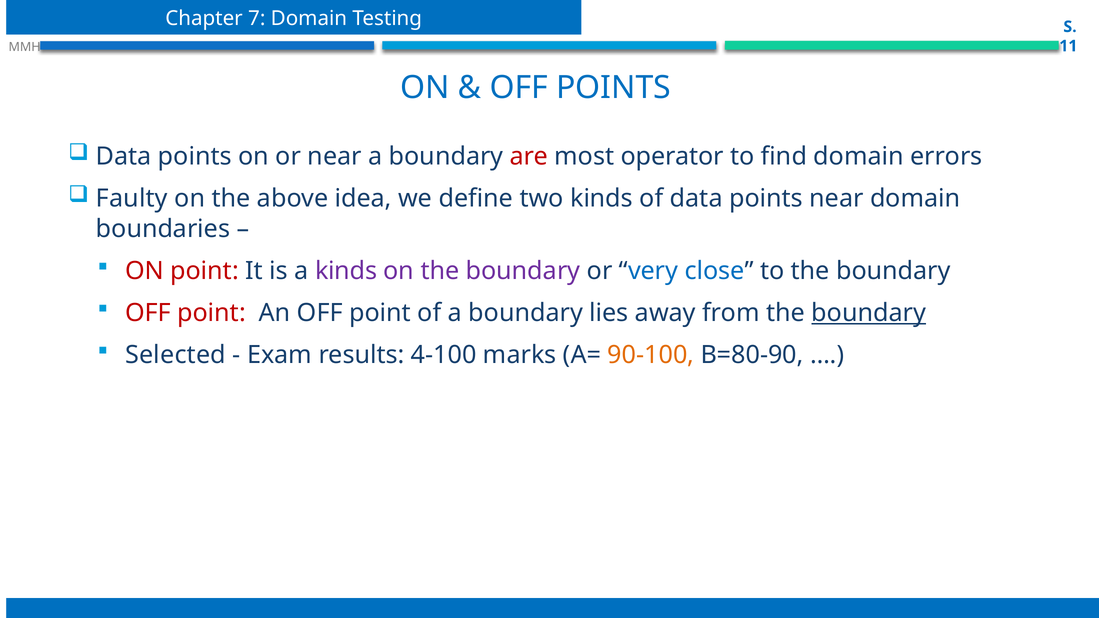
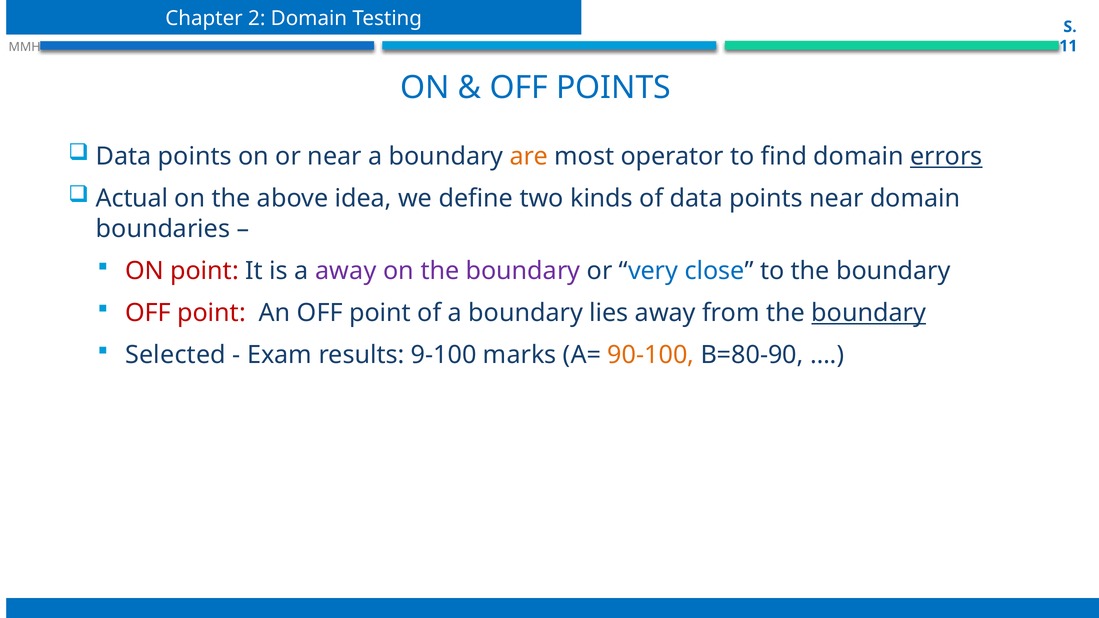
7: 7 -> 2 (257, 19)
are colour: red -> orange (529, 156)
errors underline: none -> present (946, 156)
Faulty: Faulty -> Actual (132, 199)
a kinds: kinds -> away (346, 271)
4-100: 4-100 -> 9-100 (444, 355)
